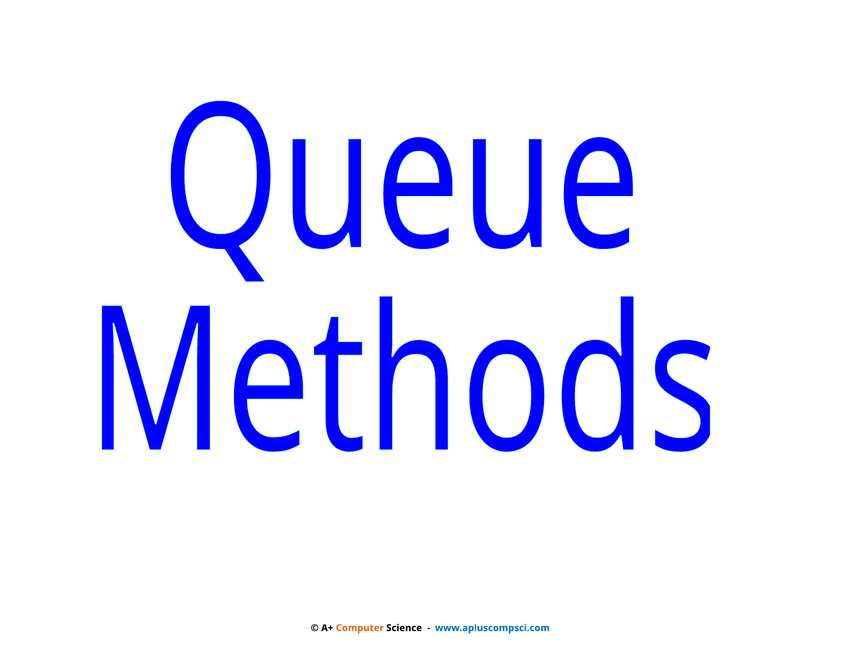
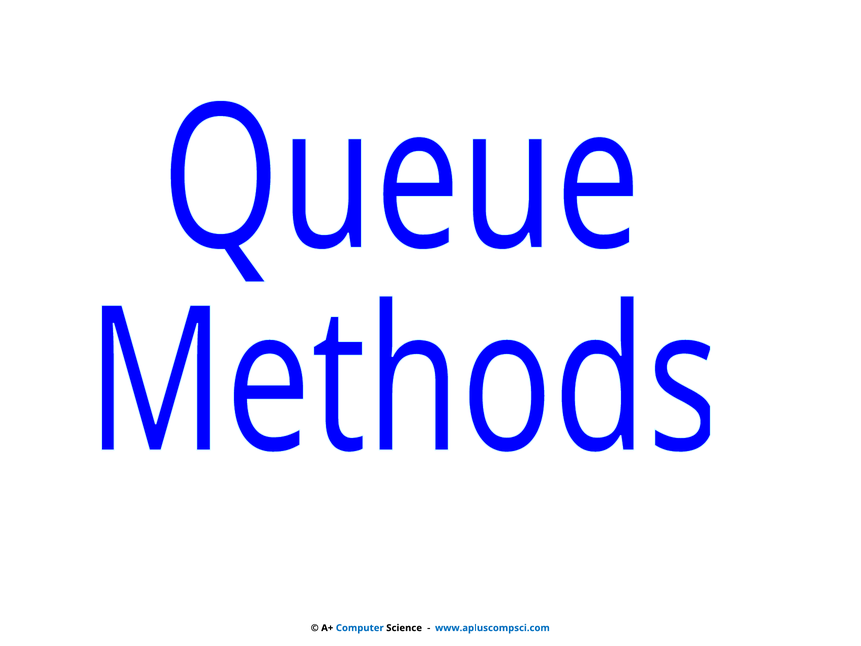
Computer colour: orange -> blue (360, 628)
